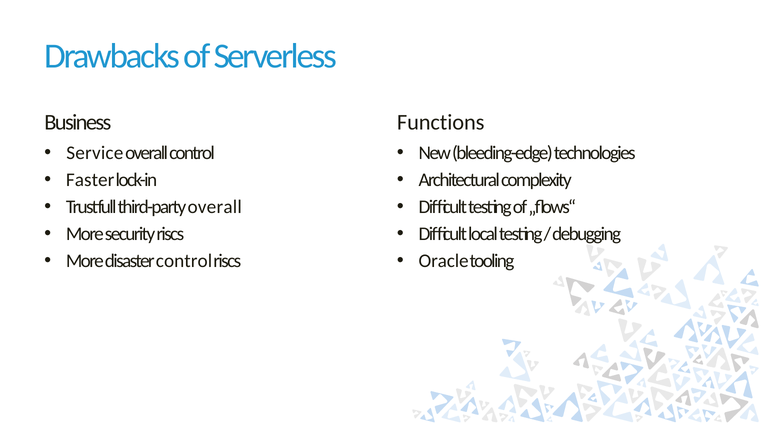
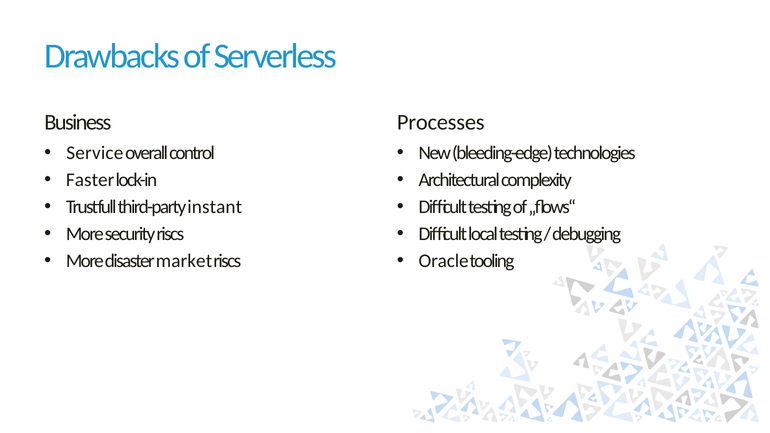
Functions: Functions -> Processes (441, 123)
third-party overall: overall -> instant (215, 207)
disaster control: control -> market (184, 261)
